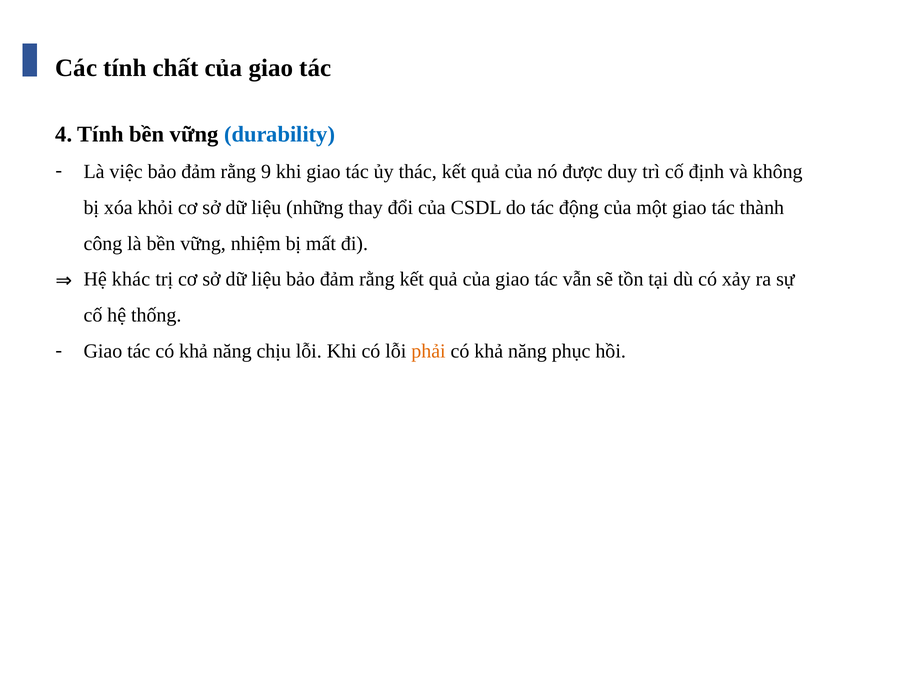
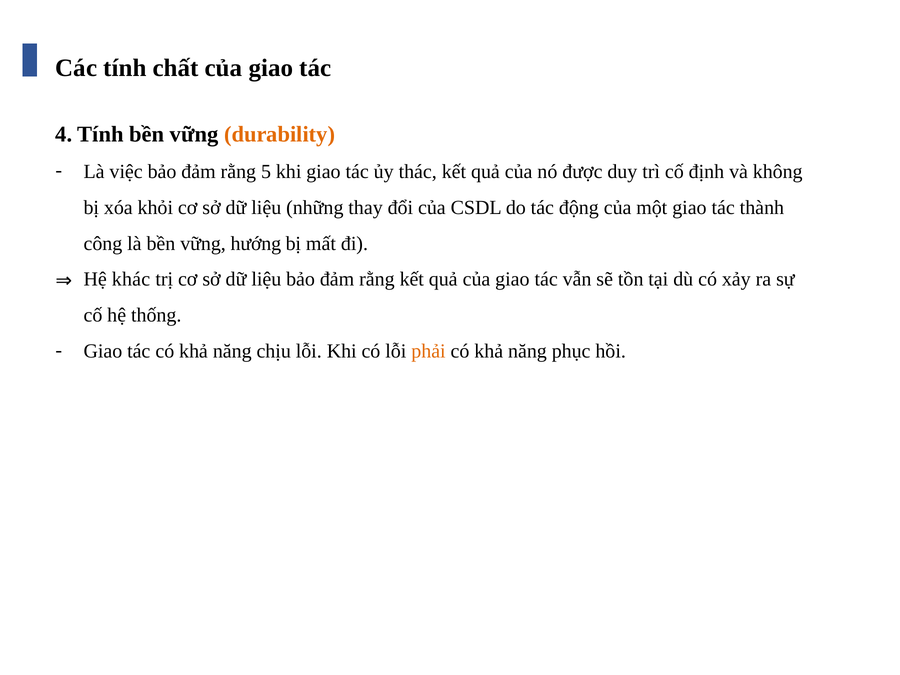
durability colour: blue -> orange (280, 134)
9: 9 -> 5 (266, 171)
nhiệm: nhiệm -> hướng (256, 243)
